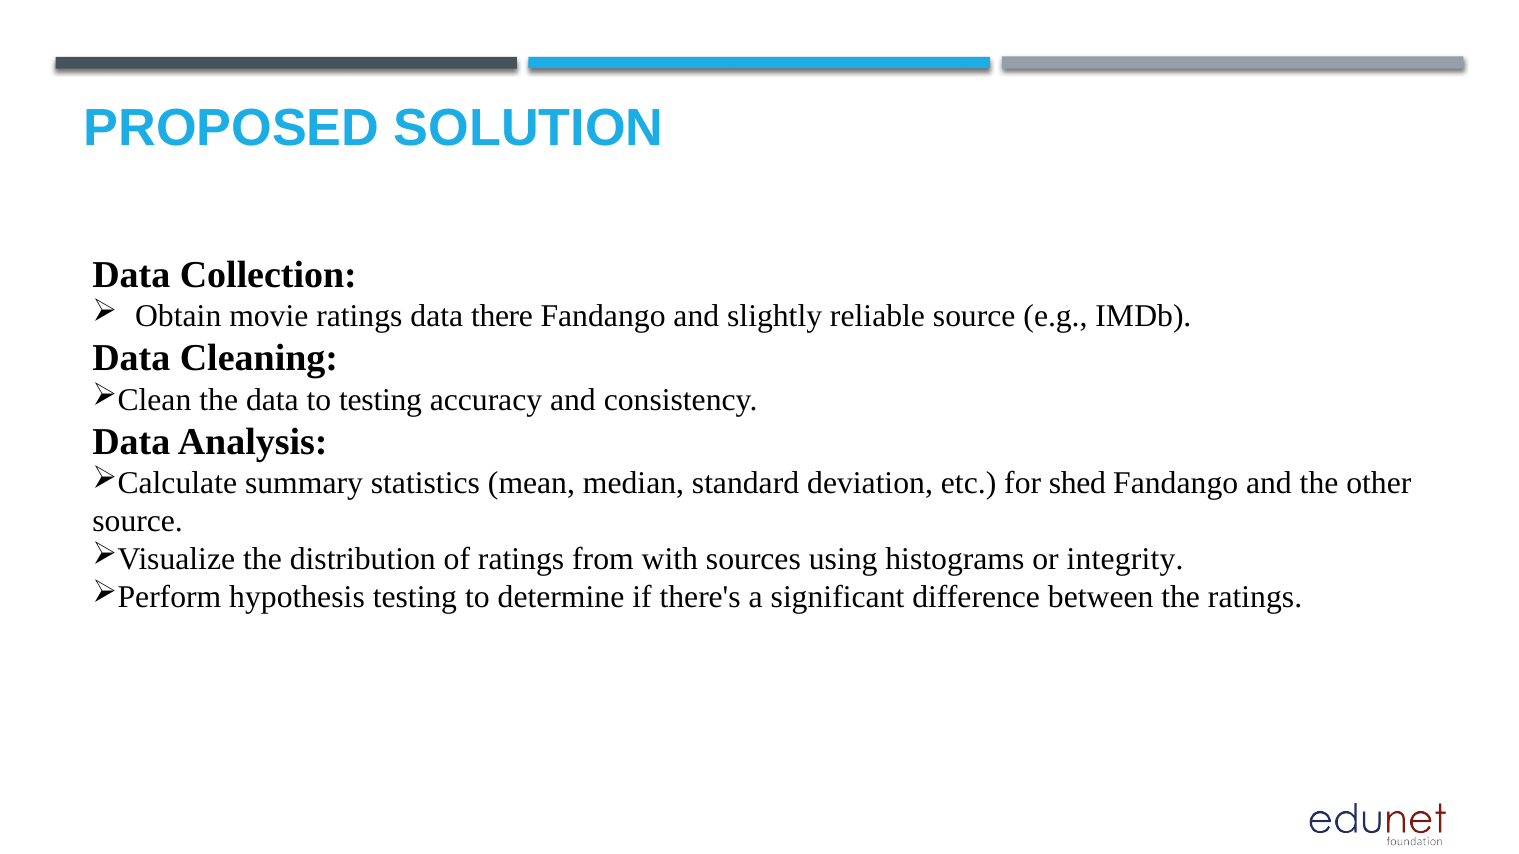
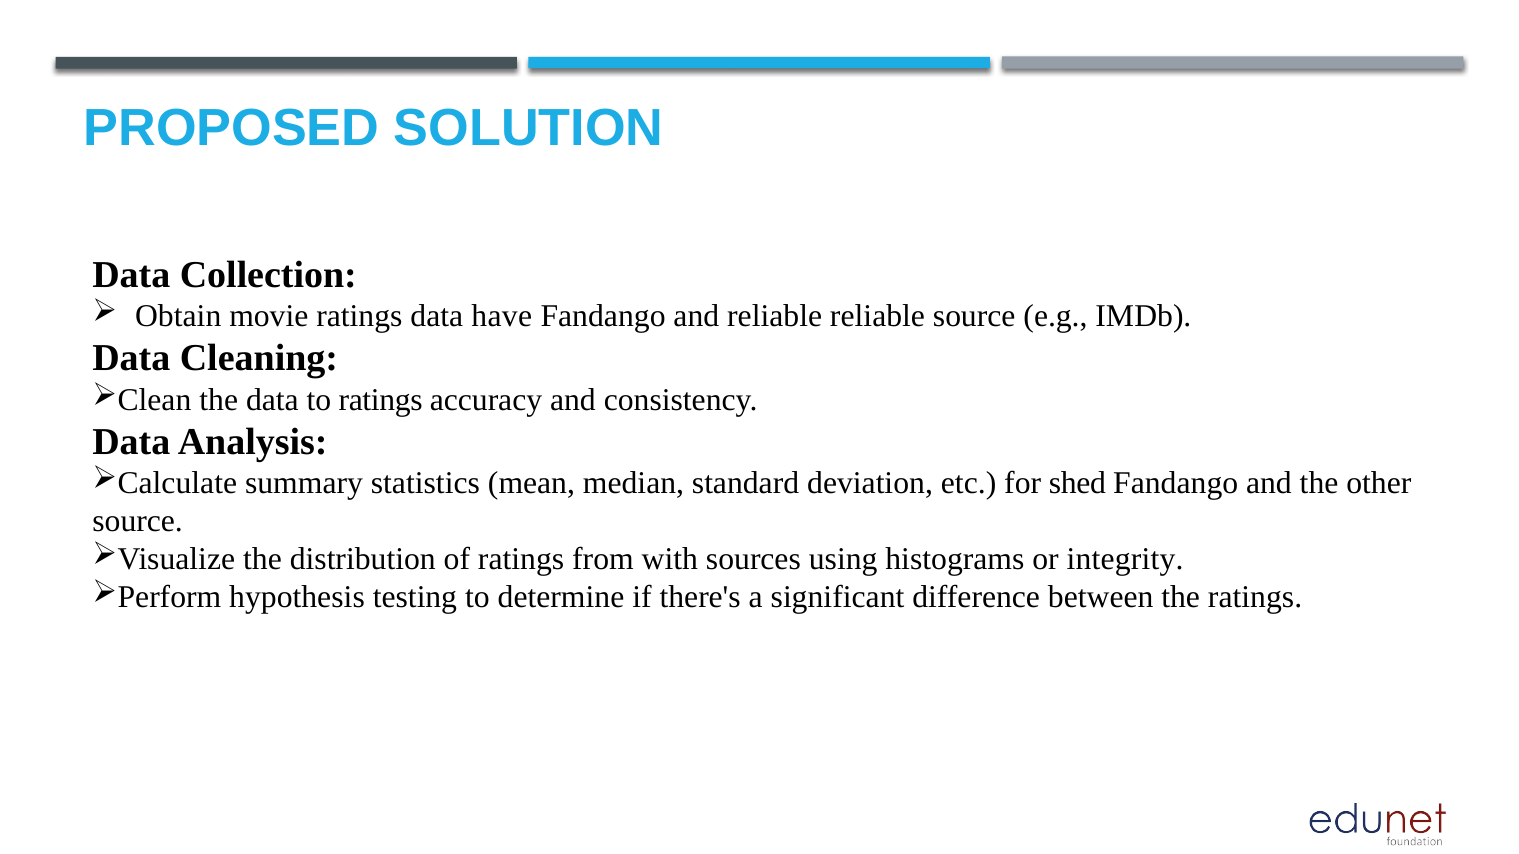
there: there -> have (502, 316)
and slightly: slightly -> reliable (775, 316)
to testing: testing -> ratings (381, 400)
